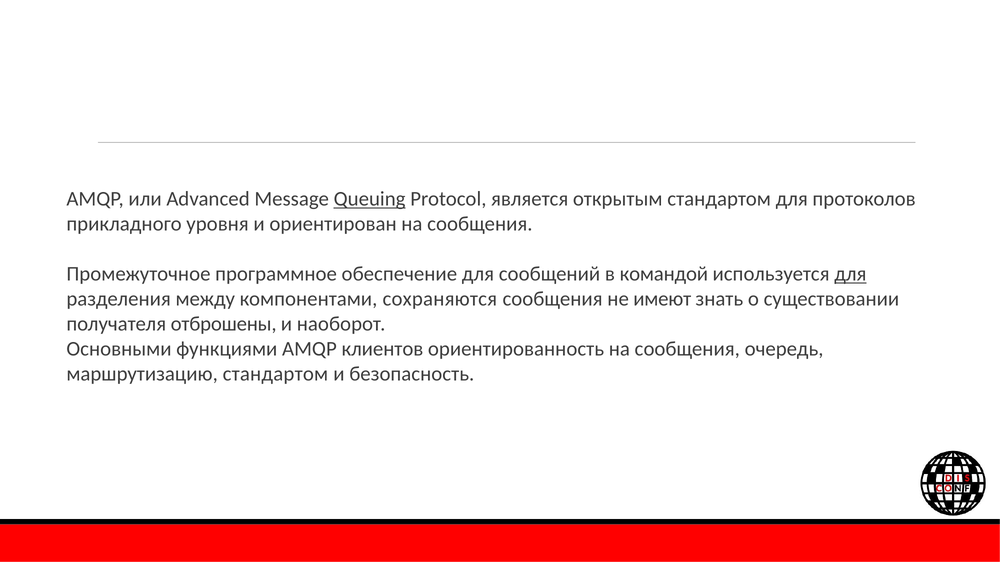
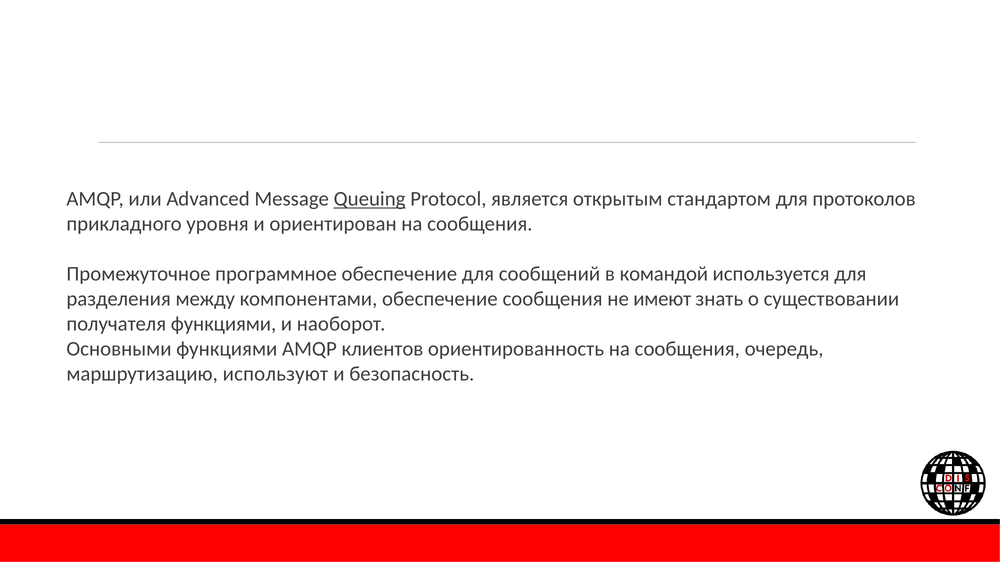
для underline: present -> none (850, 274)
компонентами сохраняются: сохраняются -> обеспечение (440, 299)
получателя отброшены: отброшены -> функциями (224, 324)
маршрутизацию стандартом: стандартом -> используют (275, 374)
